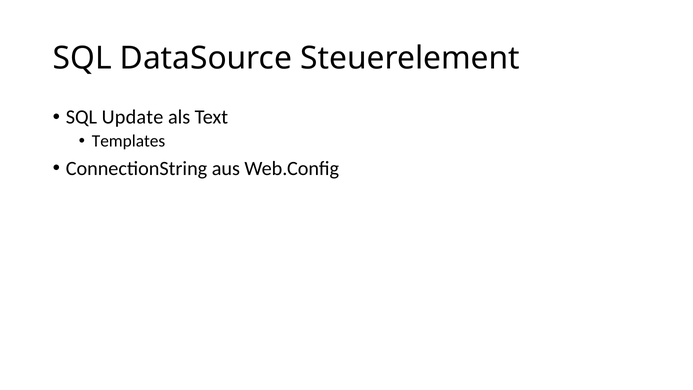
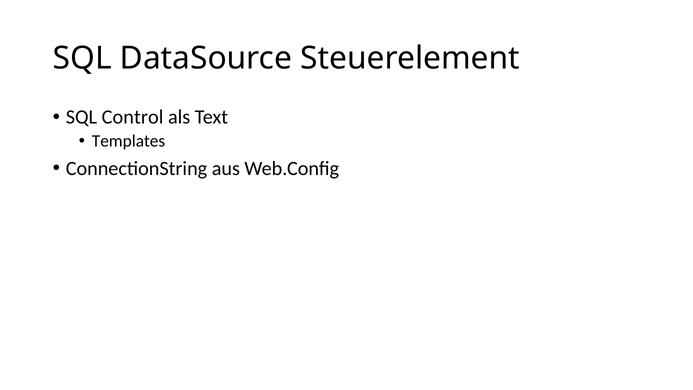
Update: Update -> Control (133, 117)
